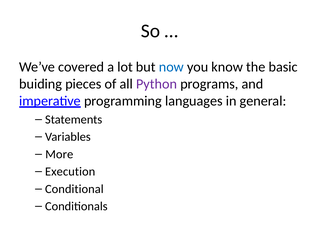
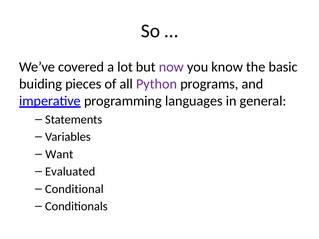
now colour: blue -> purple (171, 67)
More: More -> Want (59, 154)
Execution: Execution -> Evaluated (70, 172)
